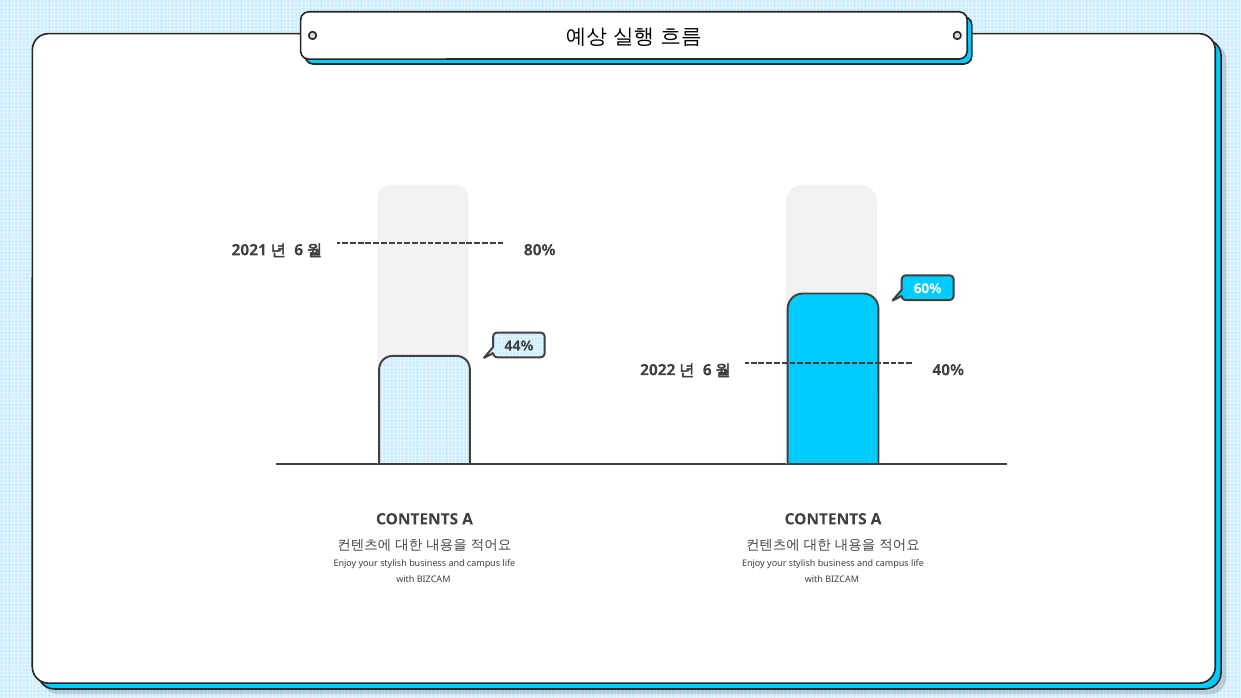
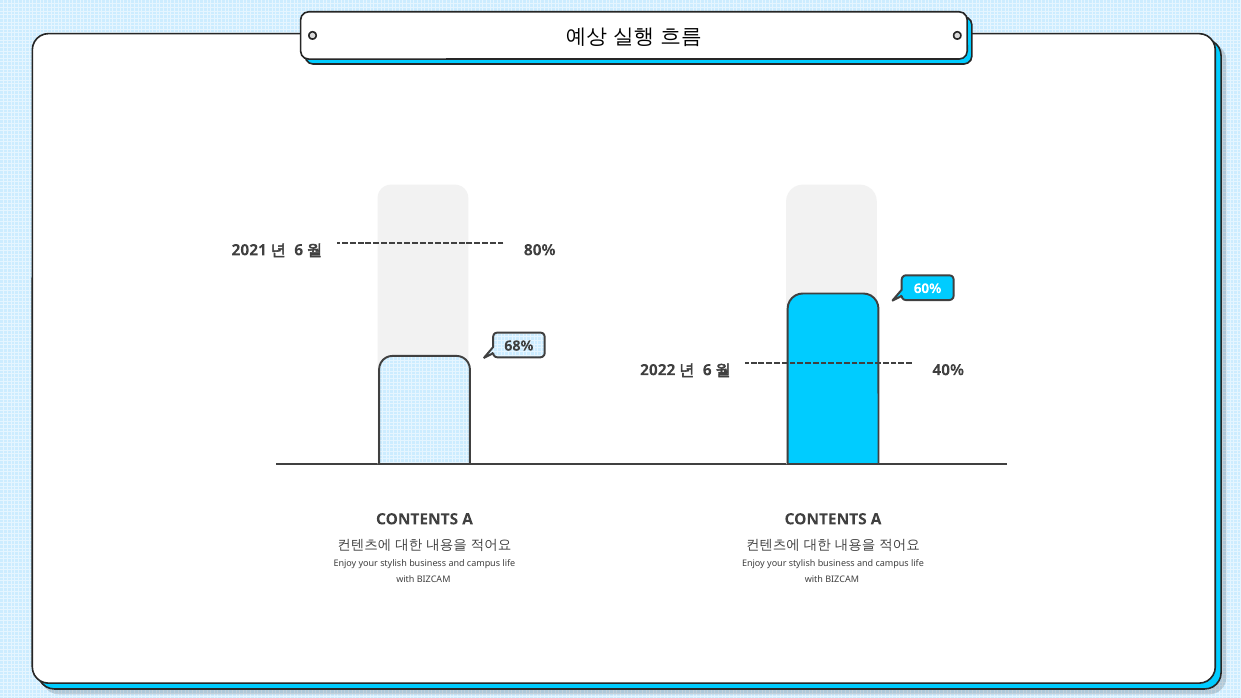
44%: 44% -> 68% (519, 346)
